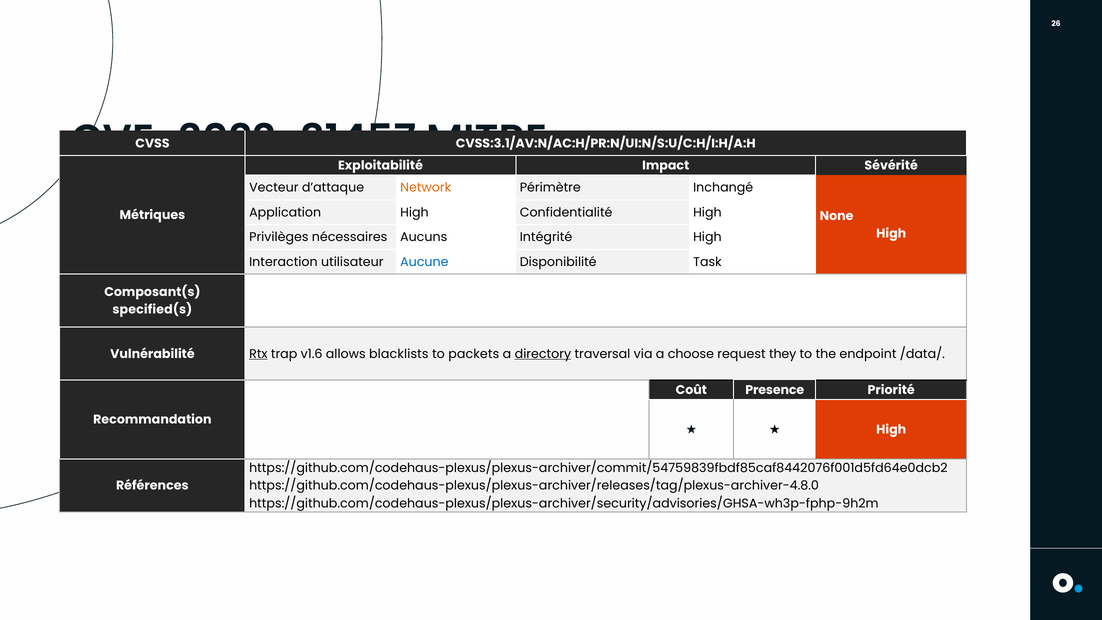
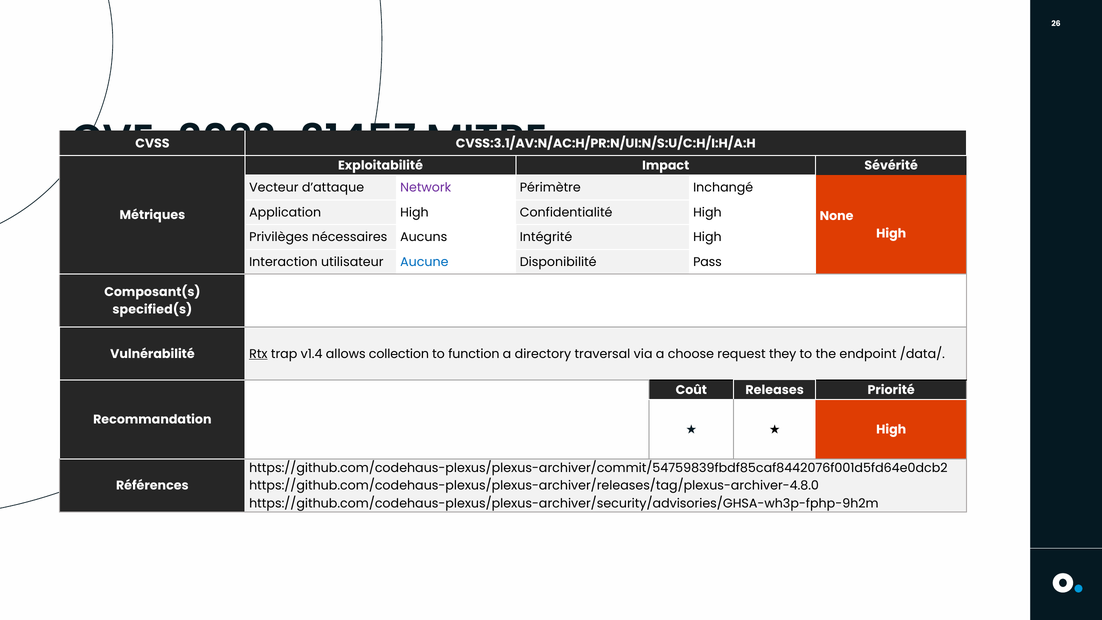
Network colour: orange -> purple (426, 188)
Task: Task -> Pass (707, 262)
v1.6: v1.6 -> v1.4 (312, 354)
blacklists: blacklists -> collection (399, 354)
packets: packets -> function (474, 354)
directory underline: present -> none (543, 354)
Presence: Presence -> Releases (775, 390)
